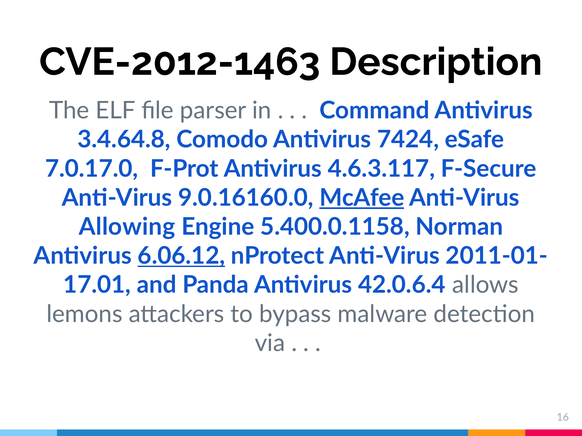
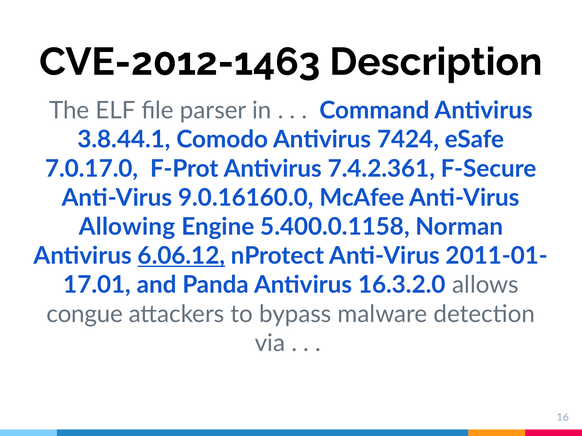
3.4.64.8: 3.4.64.8 -> 3.8.44.1 (124, 140)
4.6.3.117: 4.6.3.117 -> 7.4.2.361 (381, 169)
McAfee underline: present -> none (362, 198)
42.0.6.4: 42.0.6.4 -> 16.3.2.0 (402, 285)
lemons: lemons -> congue (85, 314)
